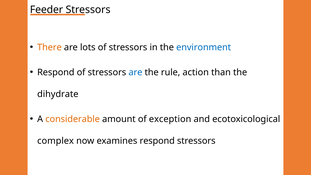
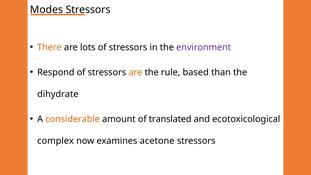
Feeder: Feeder -> Modes (46, 10)
environment colour: blue -> purple (204, 47)
are colour: blue -> orange (135, 72)
action: action -> based (196, 72)
exception: exception -> translated (170, 119)
examines respond: respond -> acetone (157, 141)
